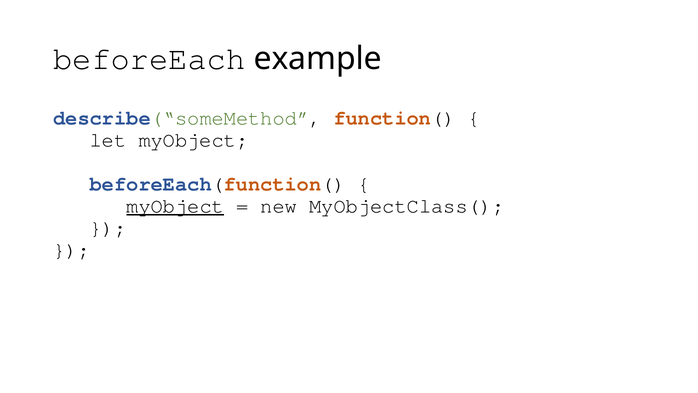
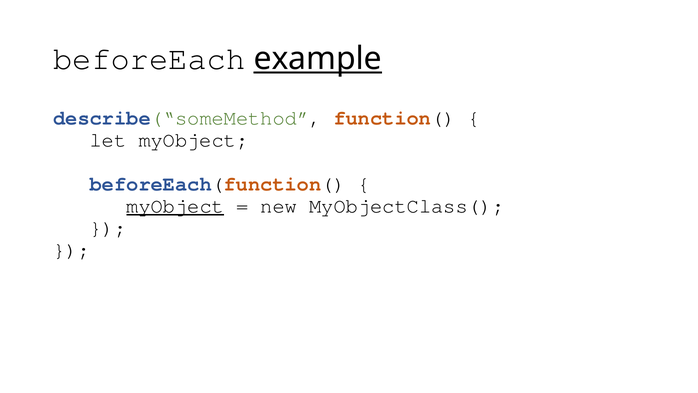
example underline: none -> present (318, 59)
